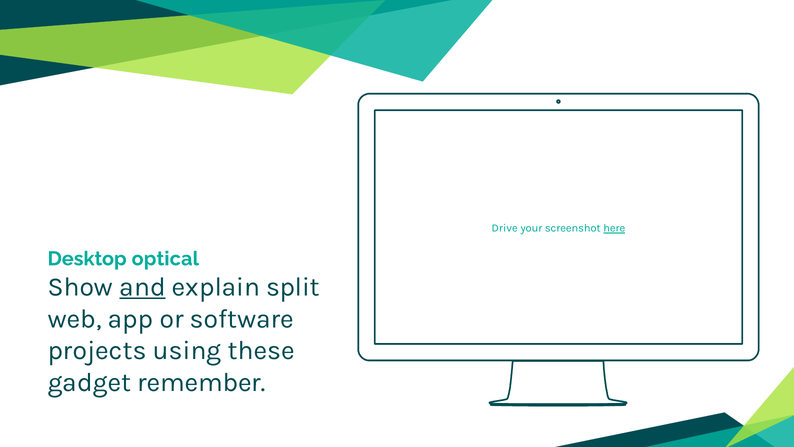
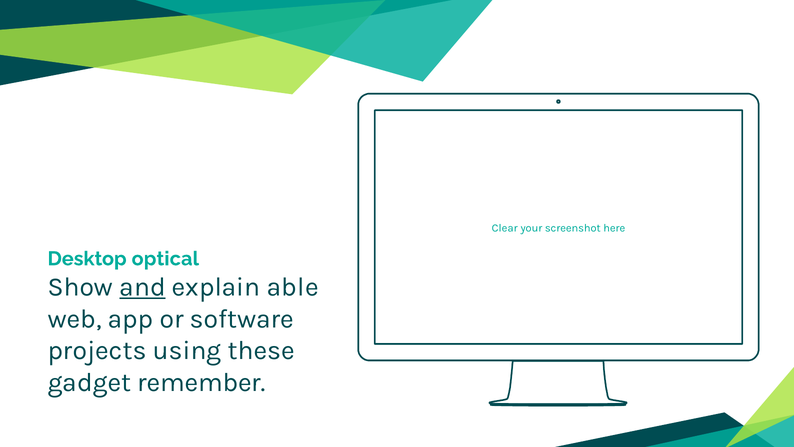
Drive: Drive -> Clear (505, 228)
here underline: present -> none (614, 228)
split: split -> able (293, 287)
